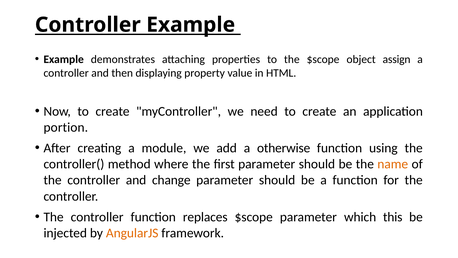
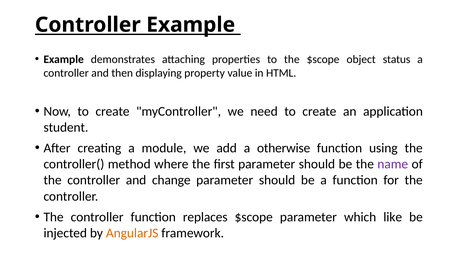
assign: assign -> status (397, 59)
portion: portion -> student (66, 127)
name colour: orange -> purple (393, 164)
this: this -> like (393, 217)
